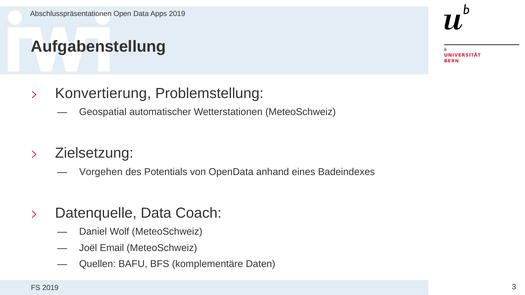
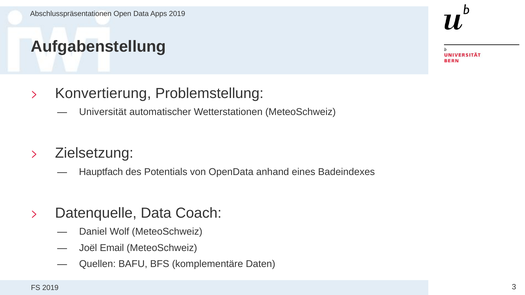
Geospatial: Geospatial -> Universität (103, 112)
Vorgehen: Vorgehen -> Hauptfach (101, 172)
